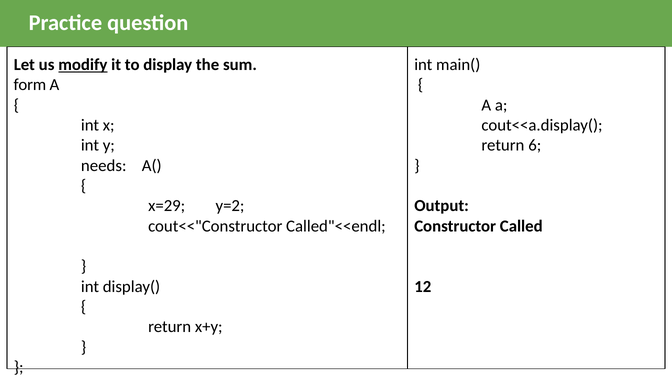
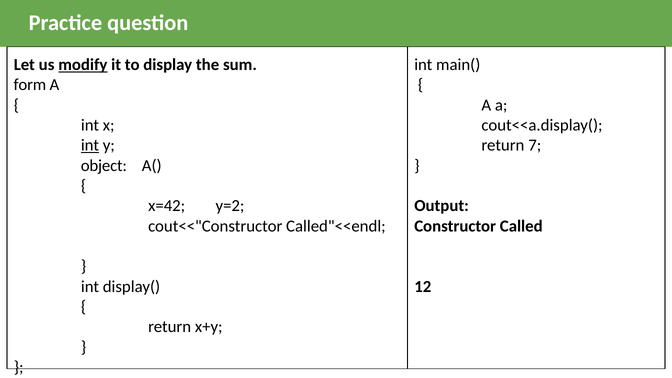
int underline: none -> present (90, 145)
6: 6 -> 7 (535, 145)
needs: needs -> object (104, 166)
x=29: x=29 -> x=42 (167, 206)
